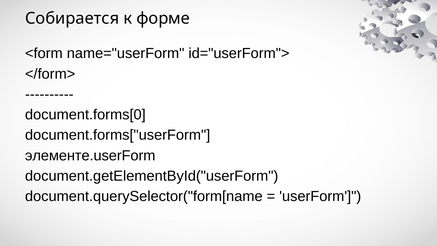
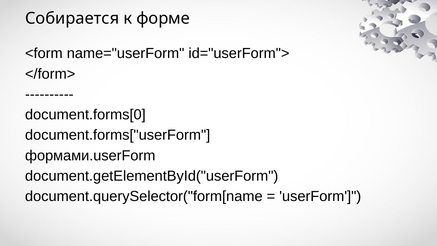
элементе.userForm: элементе.userForm -> формами.userForm (90, 155)
